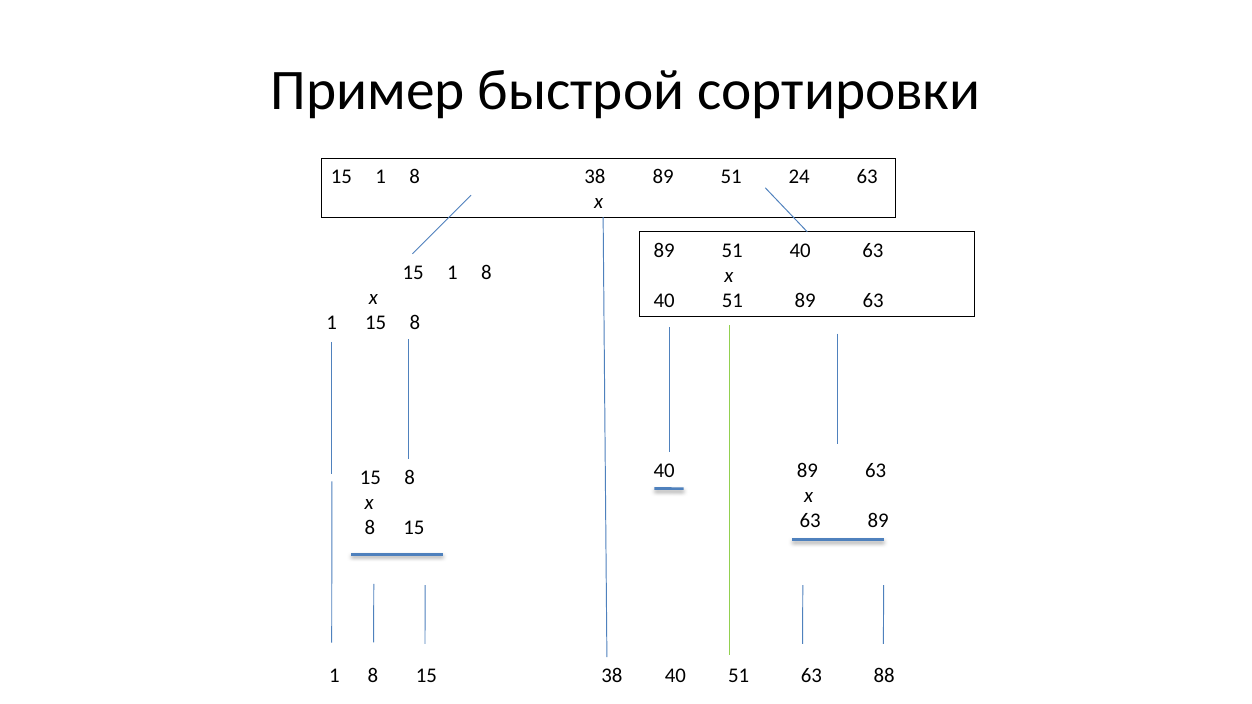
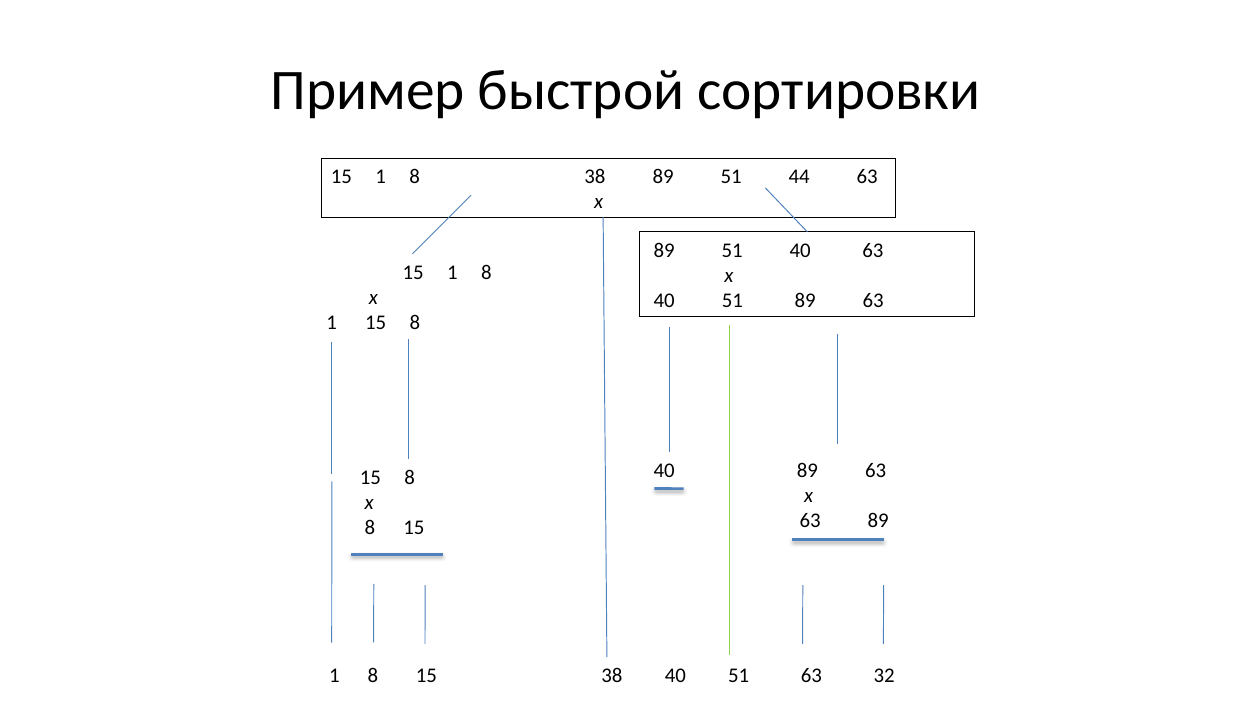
24: 24 -> 44 (799, 177)
88: 88 -> 32 (884, 676)
